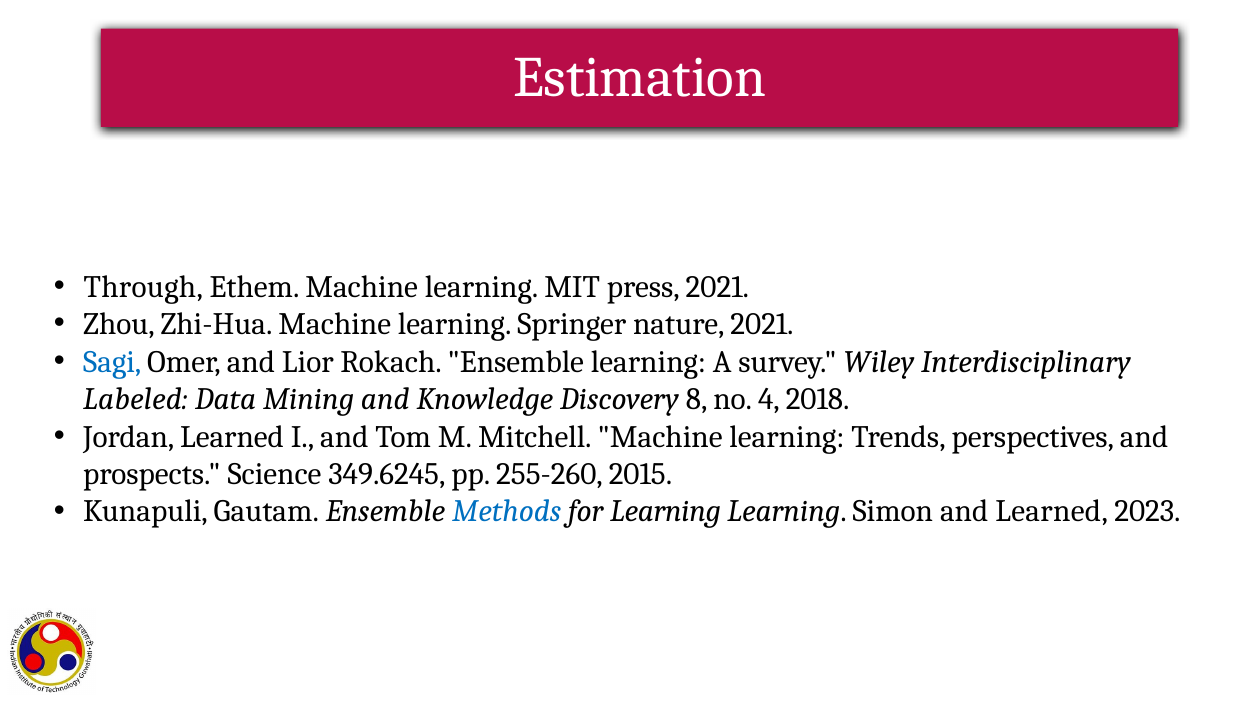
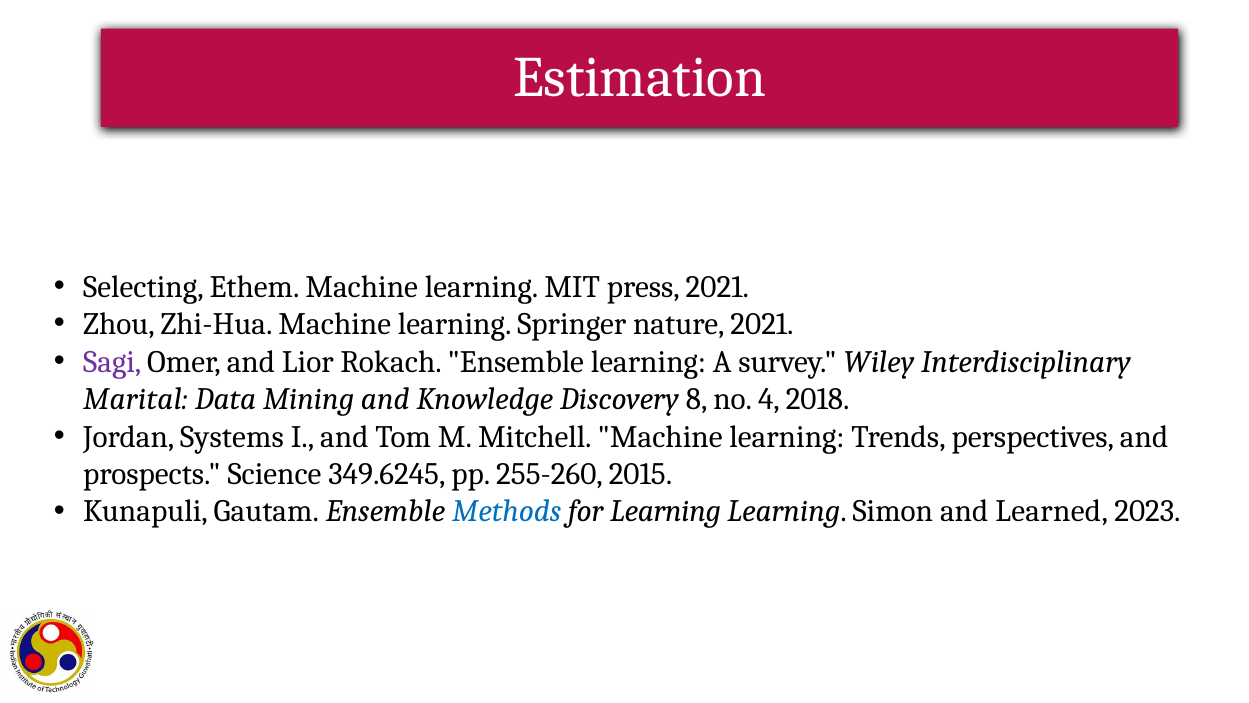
Through: Through -> Selecting (143, 287)
Sagi colour: blue -> purple (112, 361)
Labeled: Labeled -> Marital (135, 399)
Jordan Learned: Learned -> Systems (232, 436)
